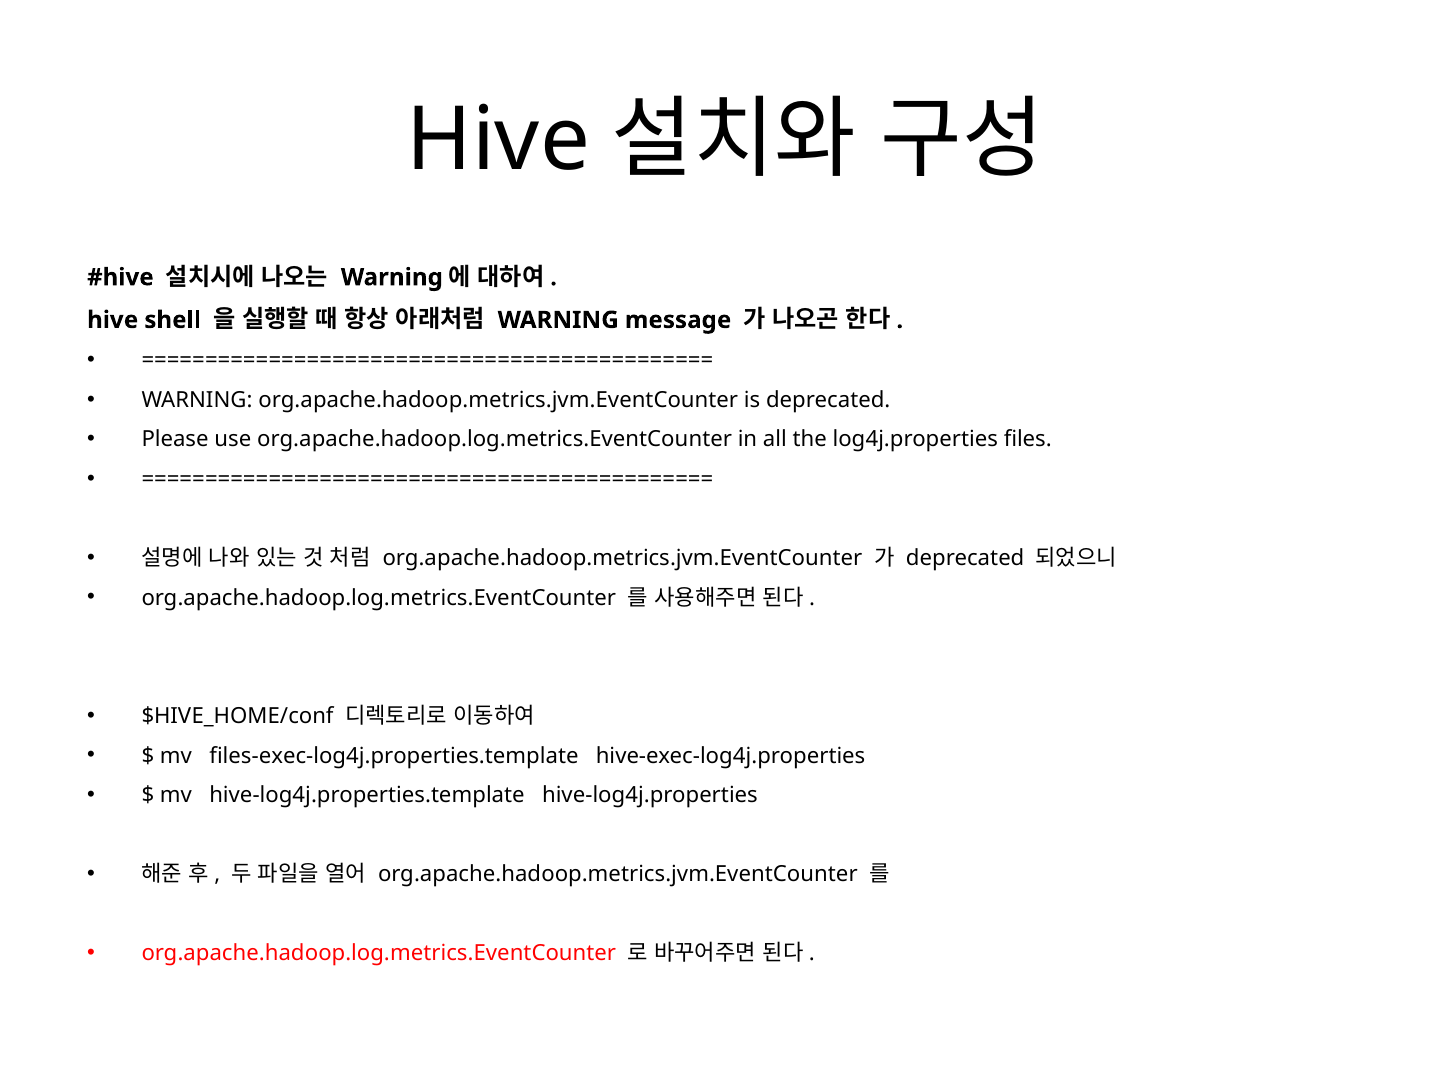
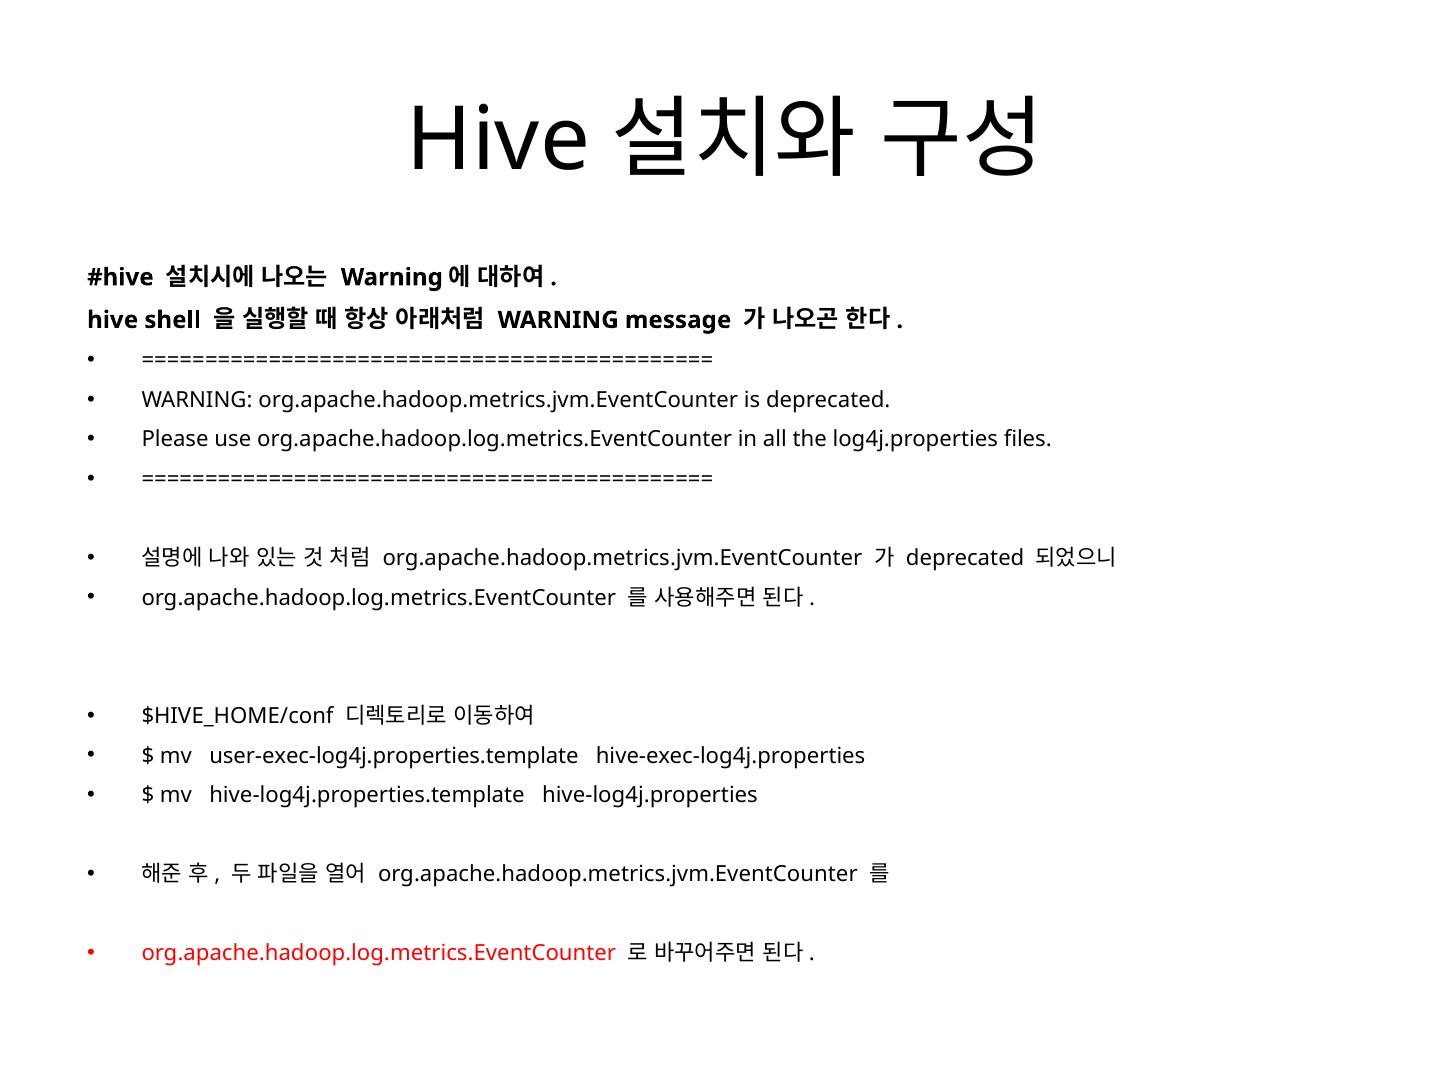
files-exec-log4j.properties.template: files-exec-log4j.properties.template -> user-exec-log4j.properties.template (394, 756)
